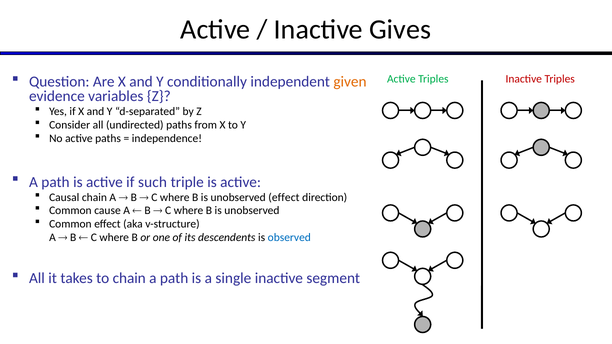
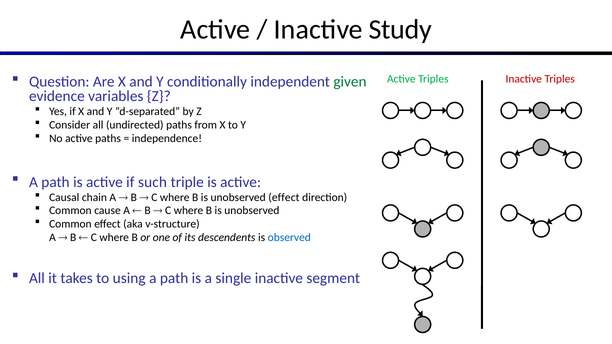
Gives: Gives -> Study (400, 29)
given colour: orange -> green (350, 82)
to chain: chain -> using (129, 278)
